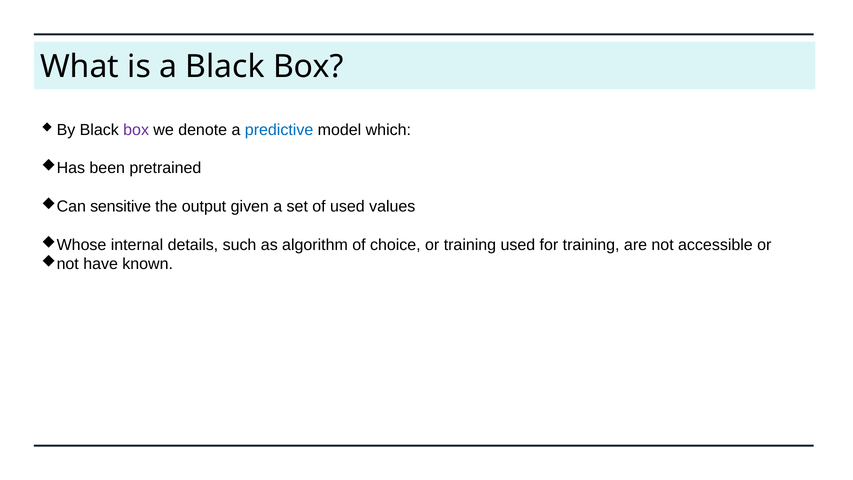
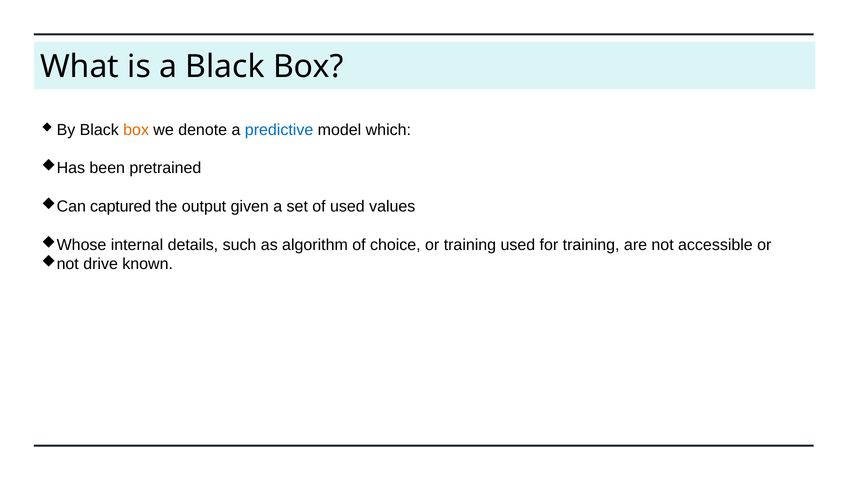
box colour: purple -> orange (136, 130)
sensitive: sensitive -> captured (121, 206)
have: have -> drive (101, 264)
